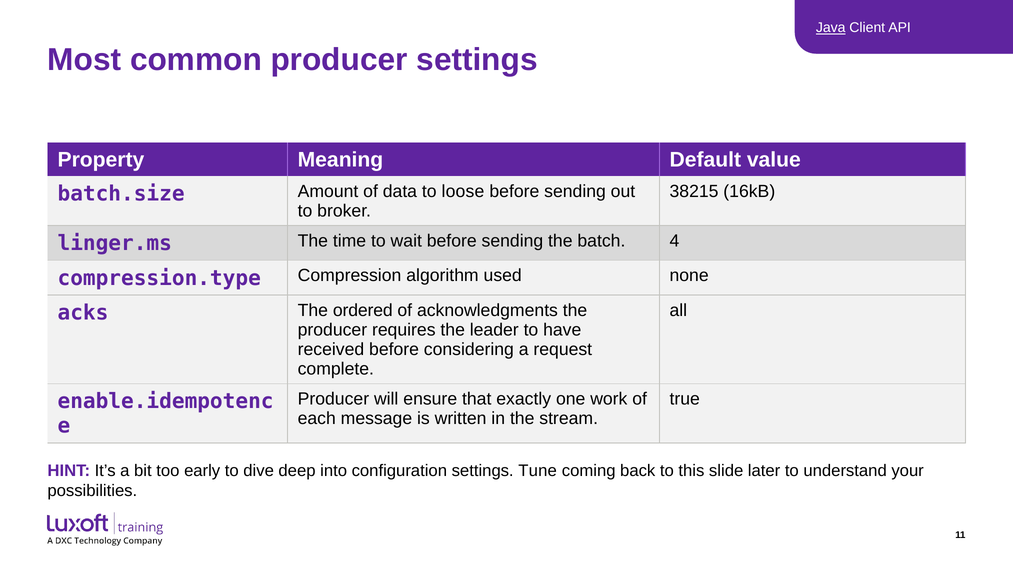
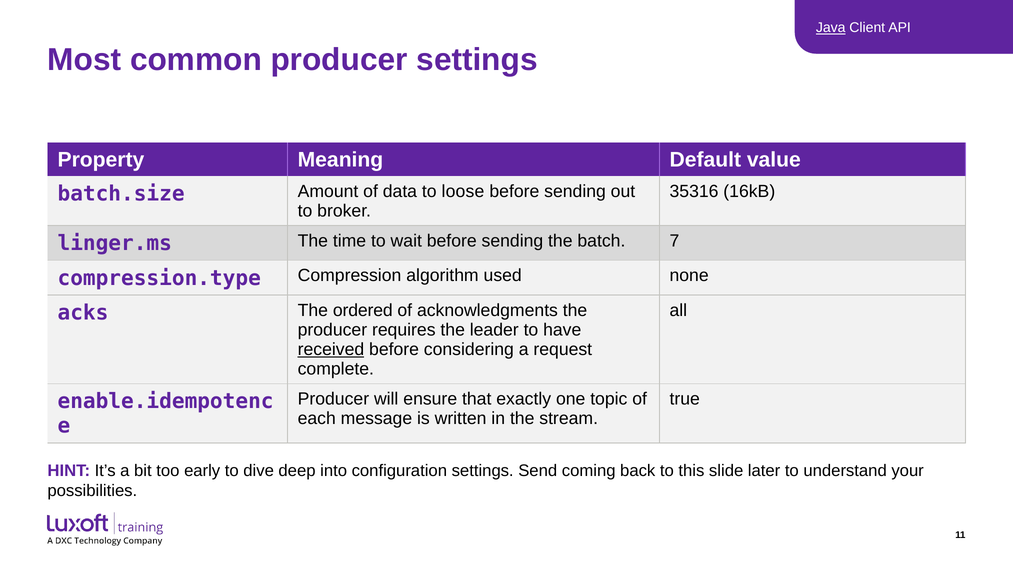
38215: 38215 -> 35316 (694, 191)
4: 4 -> 7 (674, 241)
received underline: none -> present (331, 349)
work: work -> topic (609, 399)
Tune: Tune -> Send (538, 470)
